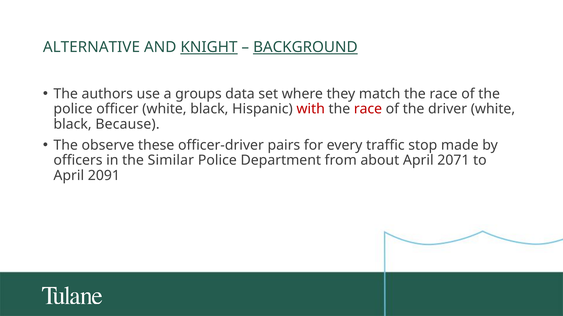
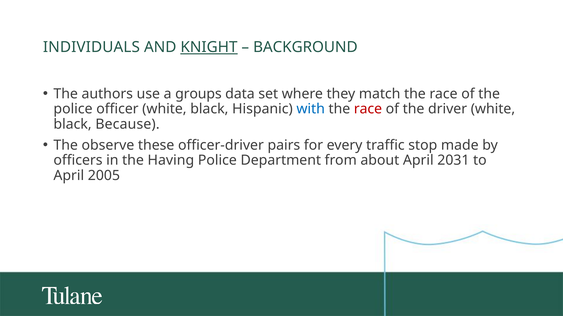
ALTERNATIVE: ALTERNATIVE -> INDIVIDUALS (91, 47)
BACKGROUND underline: present -> none (305, 47)
with colour: red -> blue (311, 109)
Similar: Similar -> Having (171, 161)
2071: 2071 -> 2031 (453, 161)
2091: 2091 -> 2005 (104, 176)
